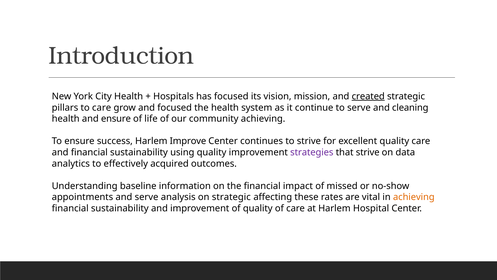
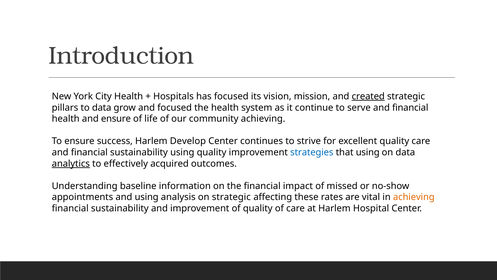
to care: care -> data (102, 107)
serve and cleaning: cleaning -> financial (410, 107)
Improve: Improve -> Develop (188, 141)
strategies colour: purple -> blue (312, 152)
that strive: strive -> using (368, 152)
analytics underline: none -> present (71, 163)
and serve: serve -> using (147, 197)
